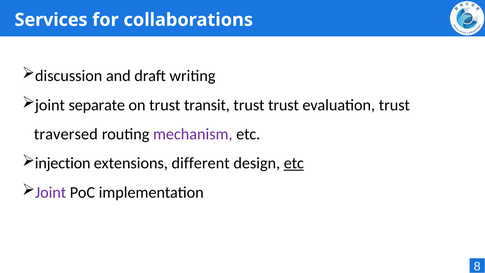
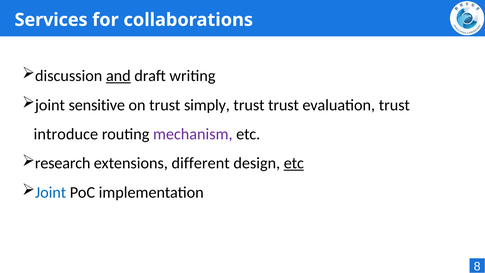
and underline: none -> present (118, 76)
separate: separate -> sensitive (97, 105)
transit: transit -> simply (207, 105)
traversed: traversed -> introduce (66, 134)
injection: injection -> research (63, 163)
Joint colour: purple -> blue (51, 192)
